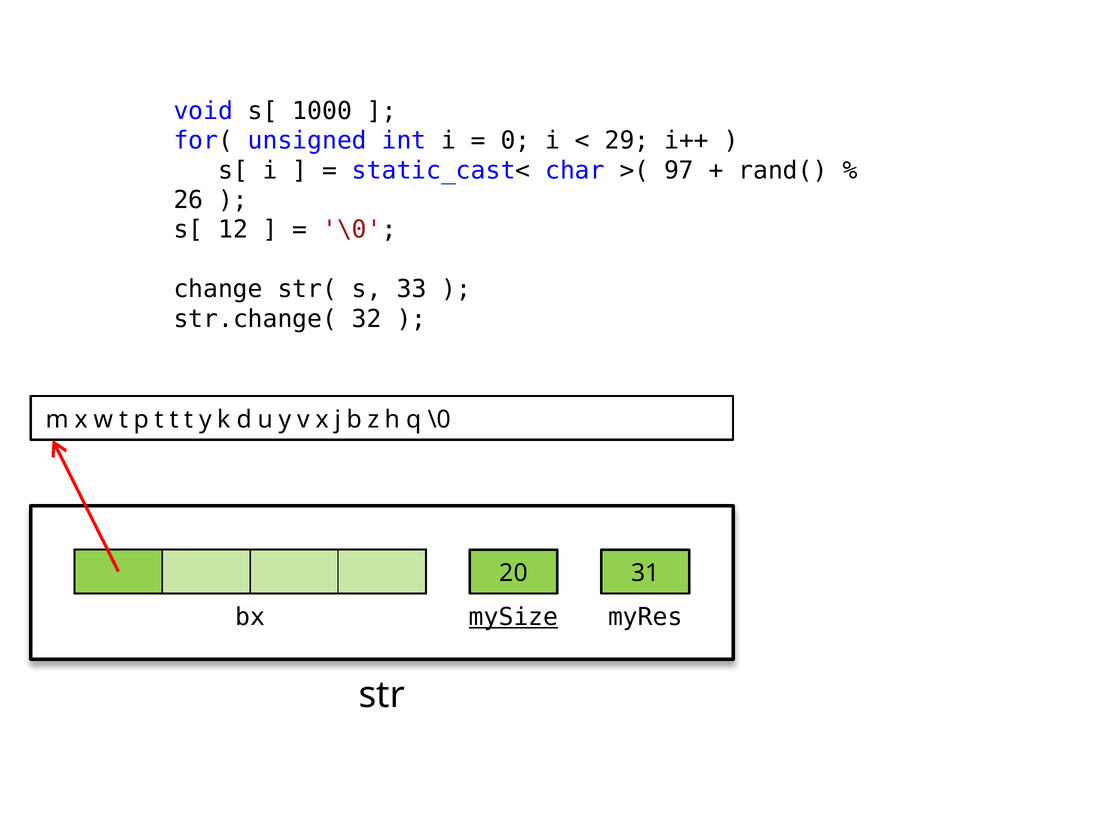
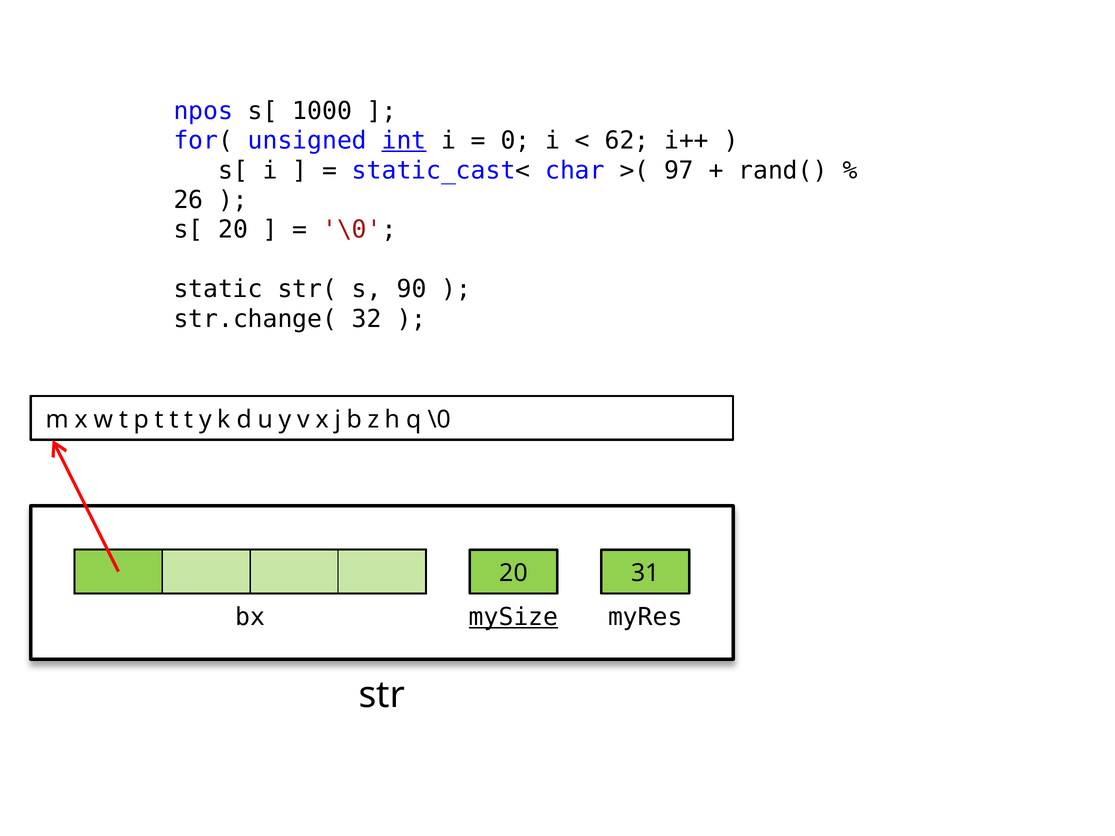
void: void -> npos (203, 111)
int underline: none -> present (404, 141)
29: 29 -> 62 (627, 141)
s[ 12: 12 -> 20 (233, 230)
change: change -> static (218, 289)
33: 33 -> 90 (412, 289)
